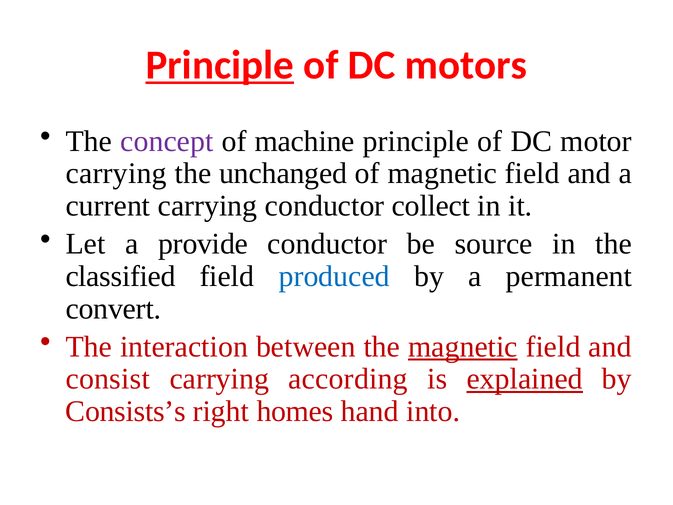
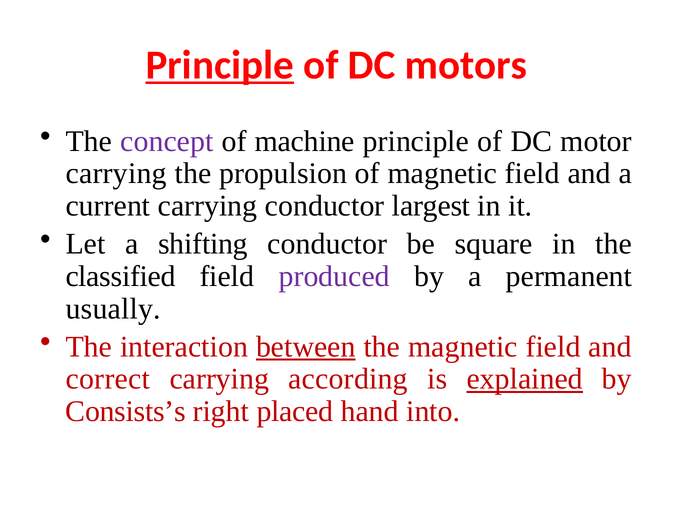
unchanged: unchanged -> propulsion (283, 174)
collect: collect -> largest (431, 206)
provide: provide -> shifting (203, 244)
source: source -> square (494, 244)
produced colour: blue -> purple (334, 276)
convert: convert -> usually (113, 309)
between underline: none -> present (306, 347)
magnetic underline: present -> none (463, 347)
consist: consist -> correct (108, 379)
homes: homes -> placed (295, 411)
